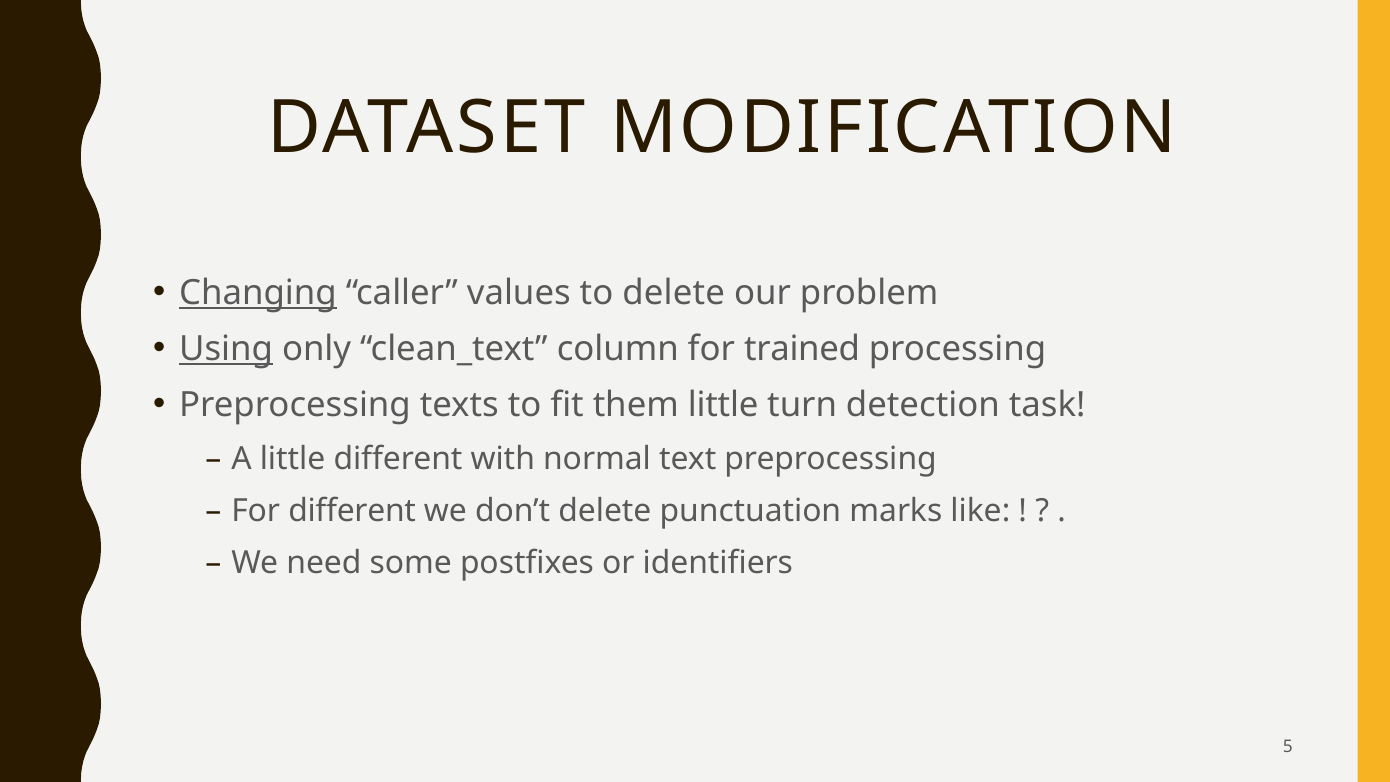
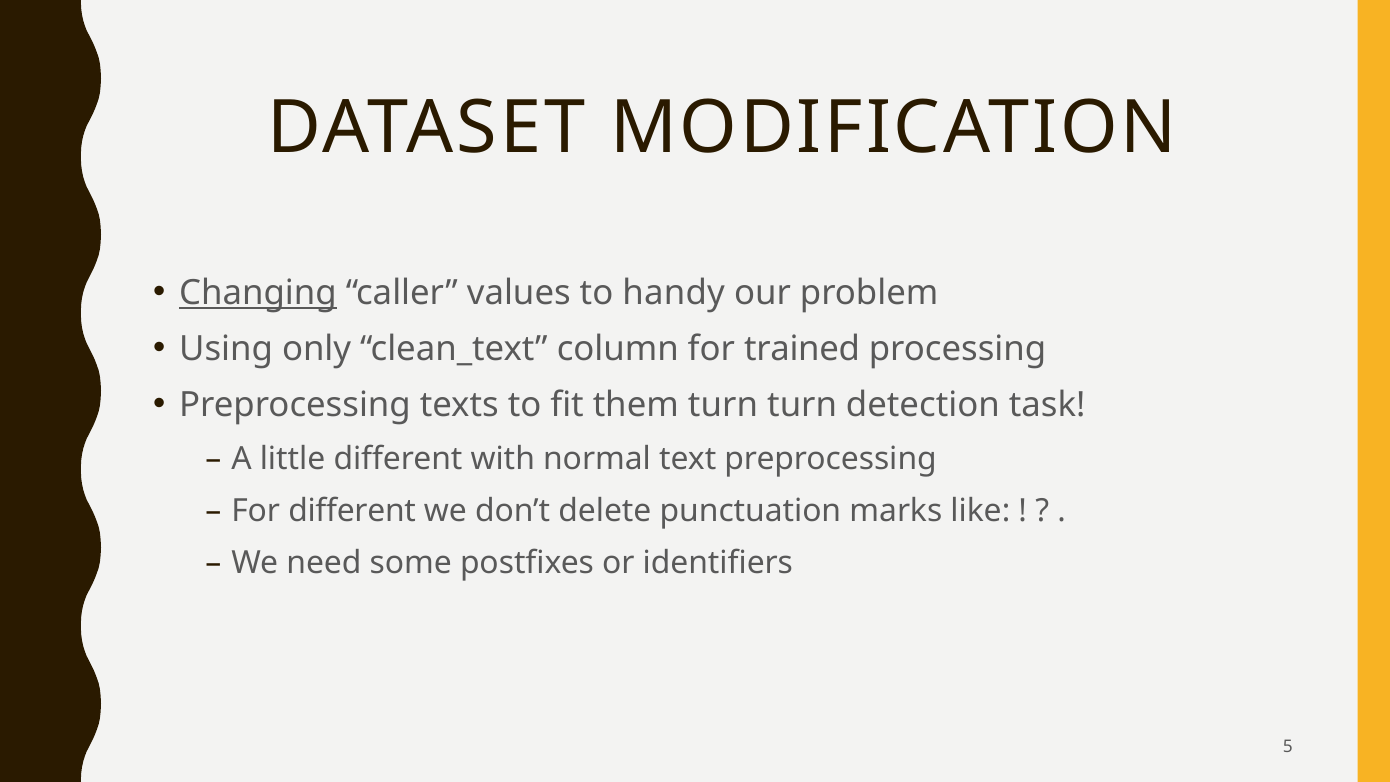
to delete: delete -> handy (674, 293)
Using underline: present -> none (226, 349)
them little: little -> turn (723, 405)
